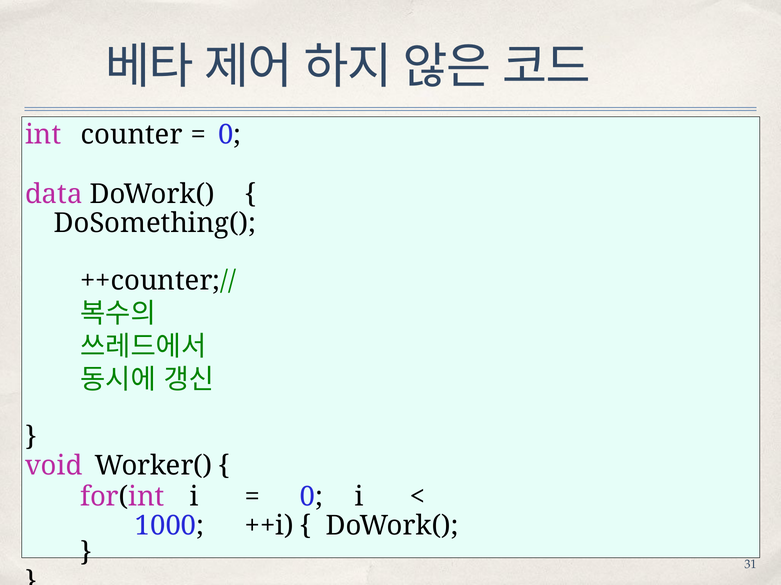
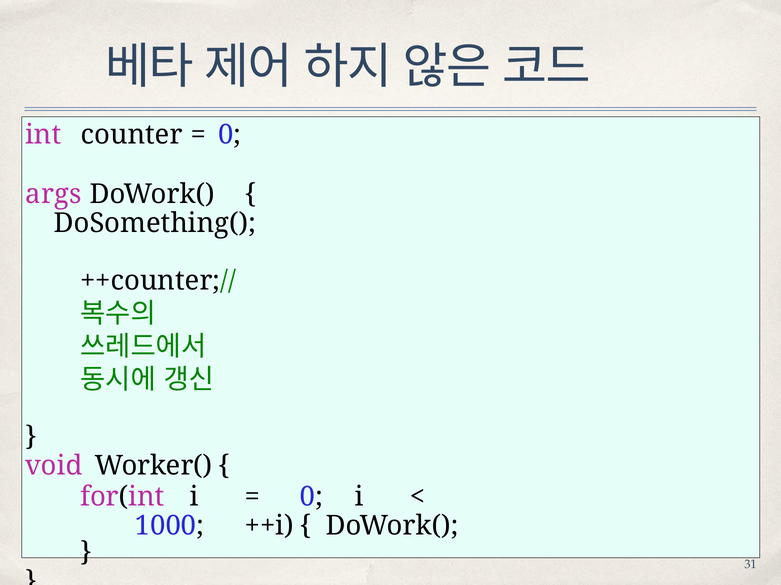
data: data -> args (54, 195)
